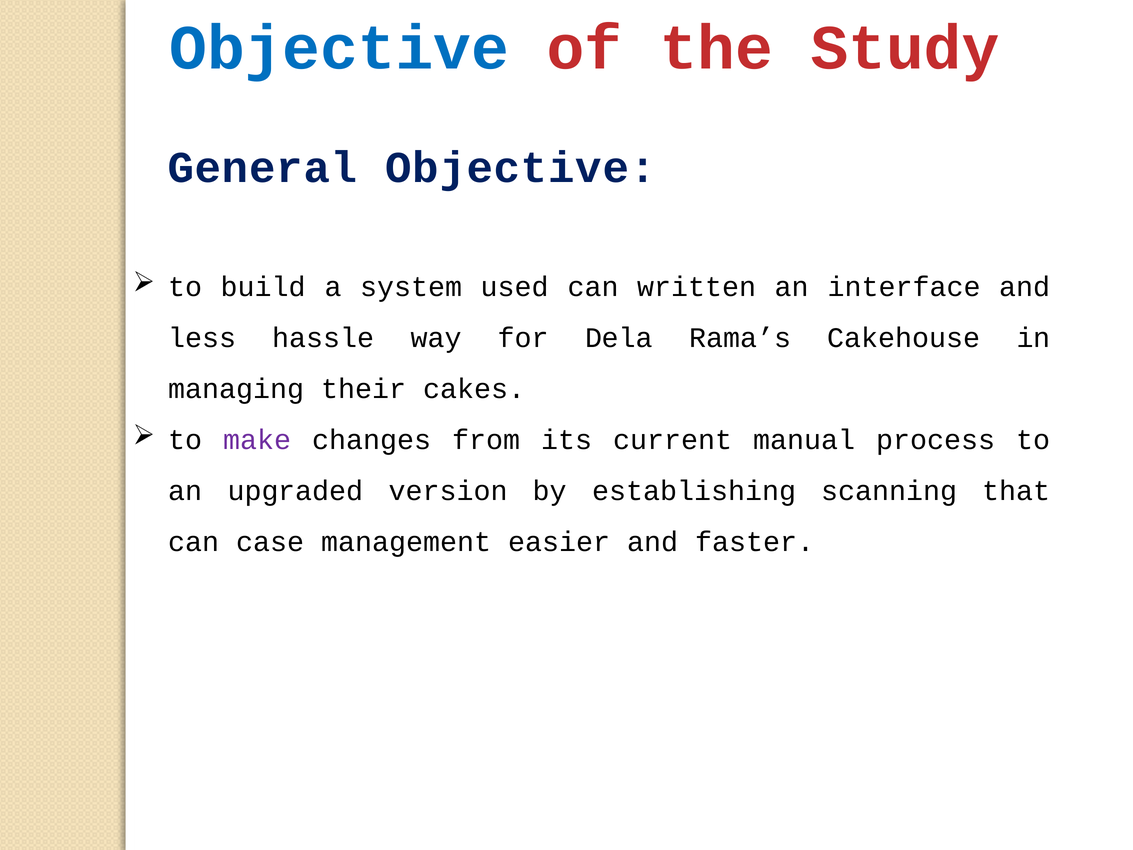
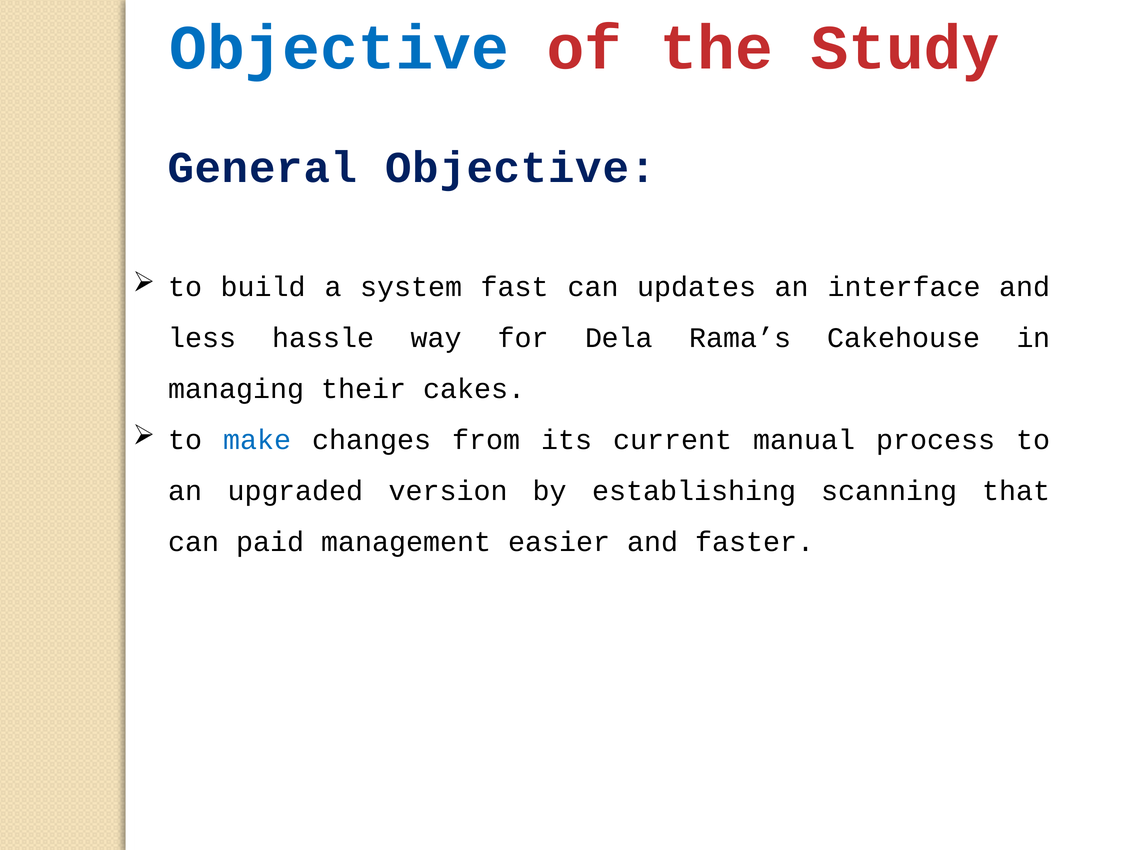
used: used -> fast (515, 287)
written: written -> updates (697, 287)
make colour: purple -> blue (257, 440)
case: case -> paid (270, 542)
